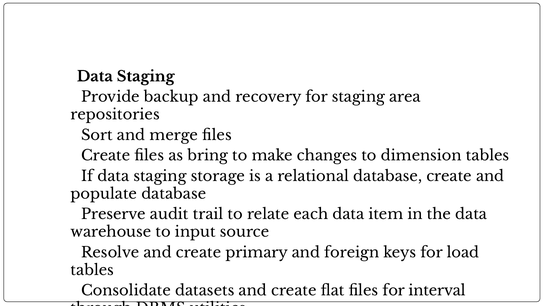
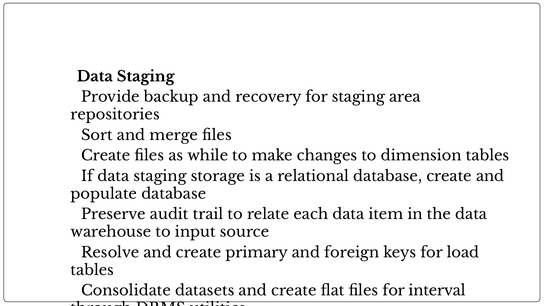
bring: bring -> while (208, 156)
